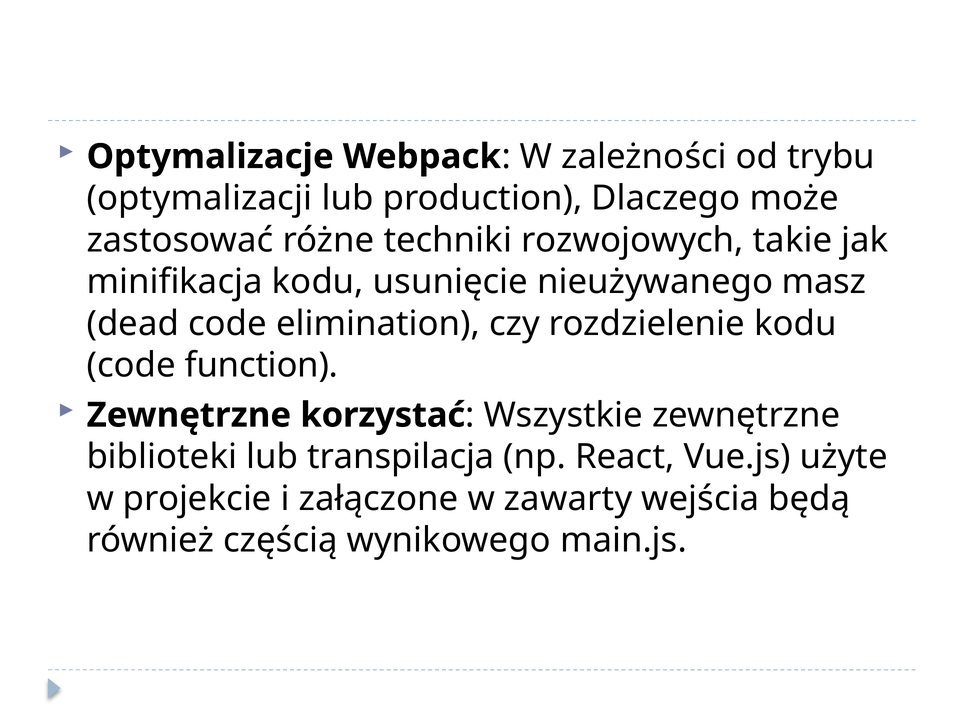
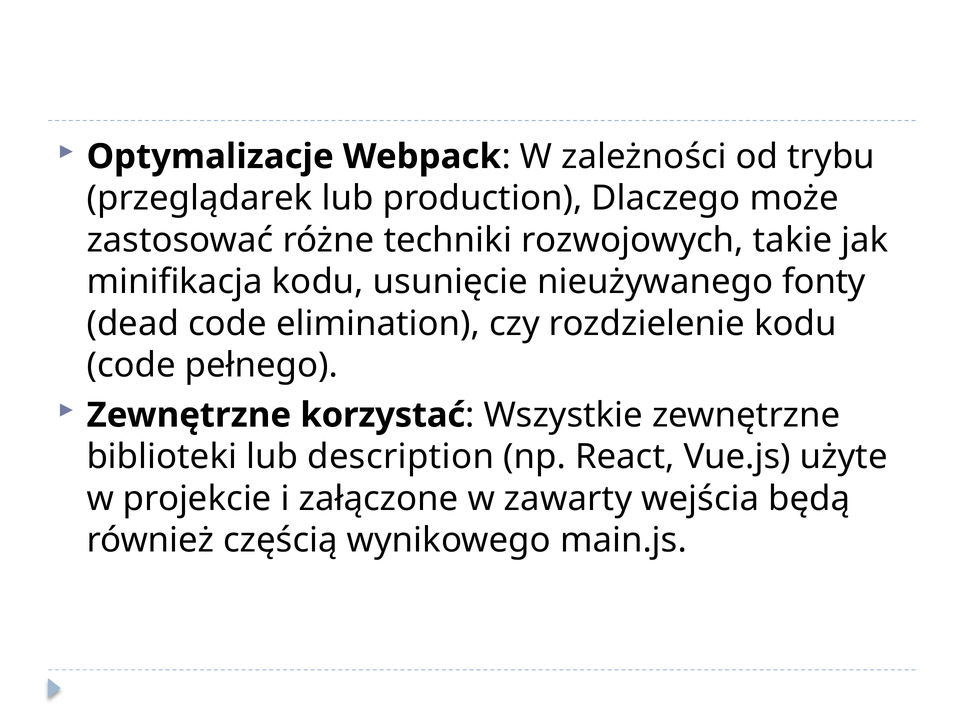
optymalizacji: optymalizacji -> przeglądarek (200, 198)
masz: masz -> fonty (824, 282)
function: function -> pełnego (261, 365)
transpilacja: transpilacja -> description (401, 457)
